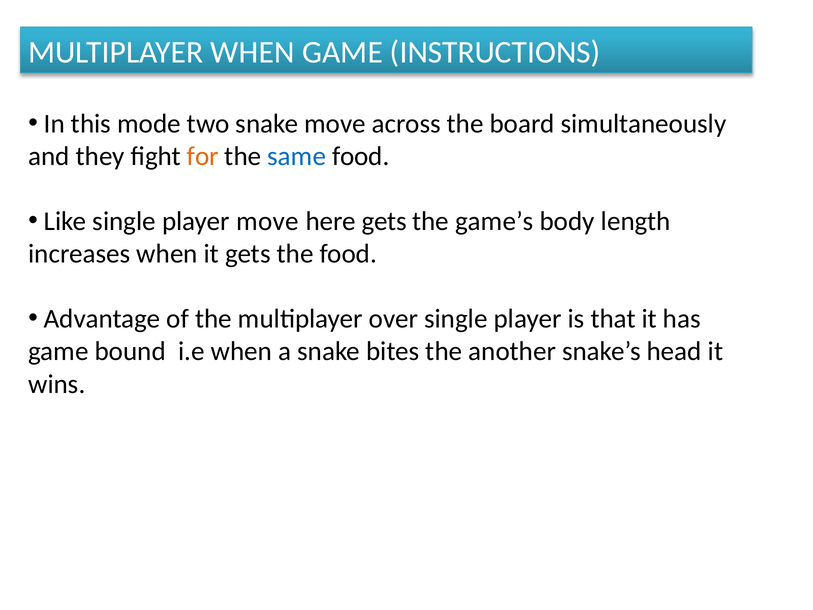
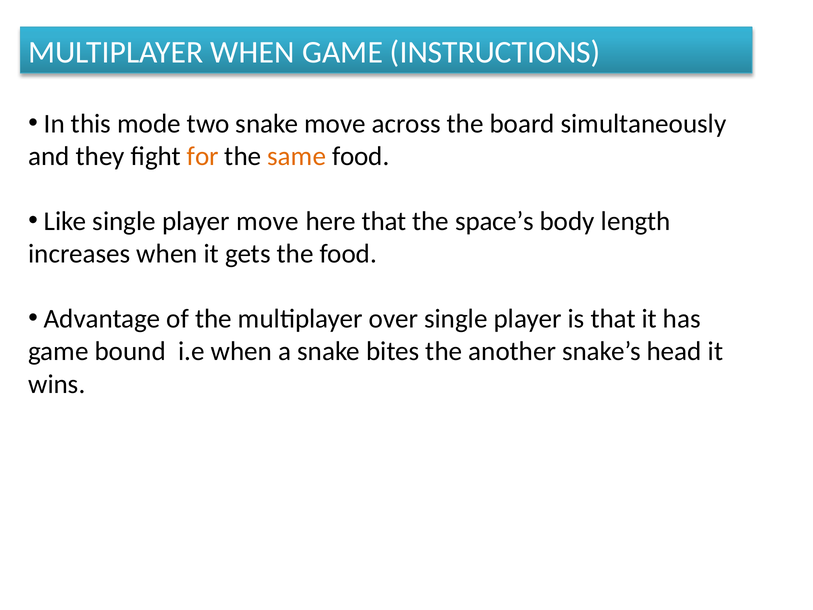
same colour: blue -> orange (297, 156)
here gets: gets -> that (384, 221)
game’s: game’s -> space’s (494, 221)
